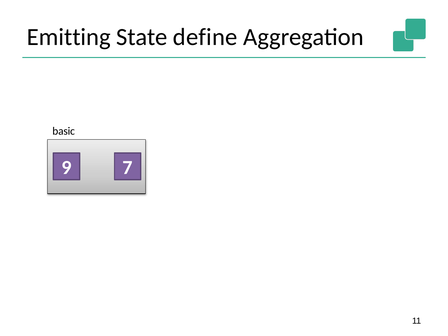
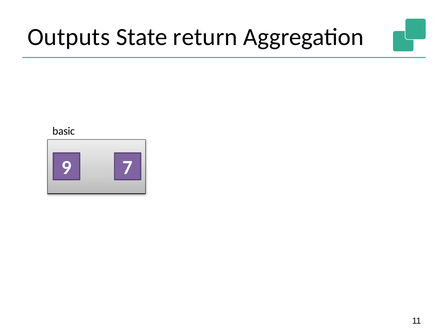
Emitting: Emitting -> Outputs (69, 37)
define: define -> return (205, 37)
